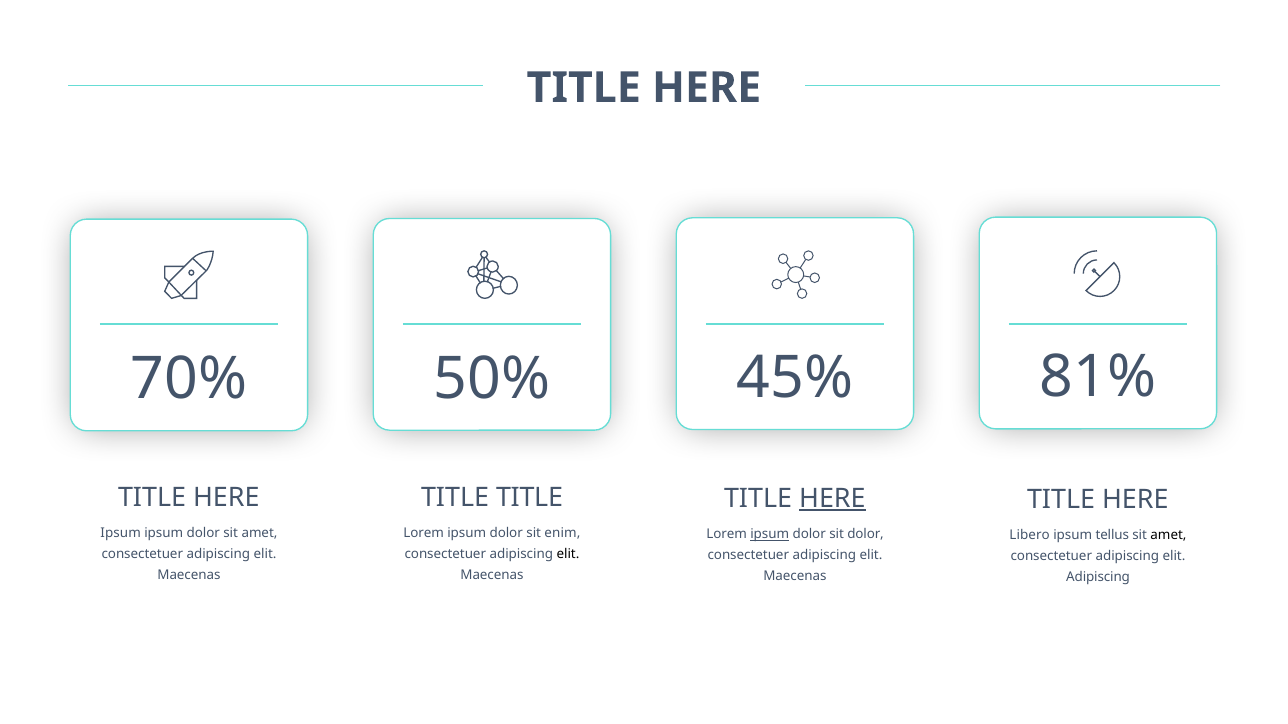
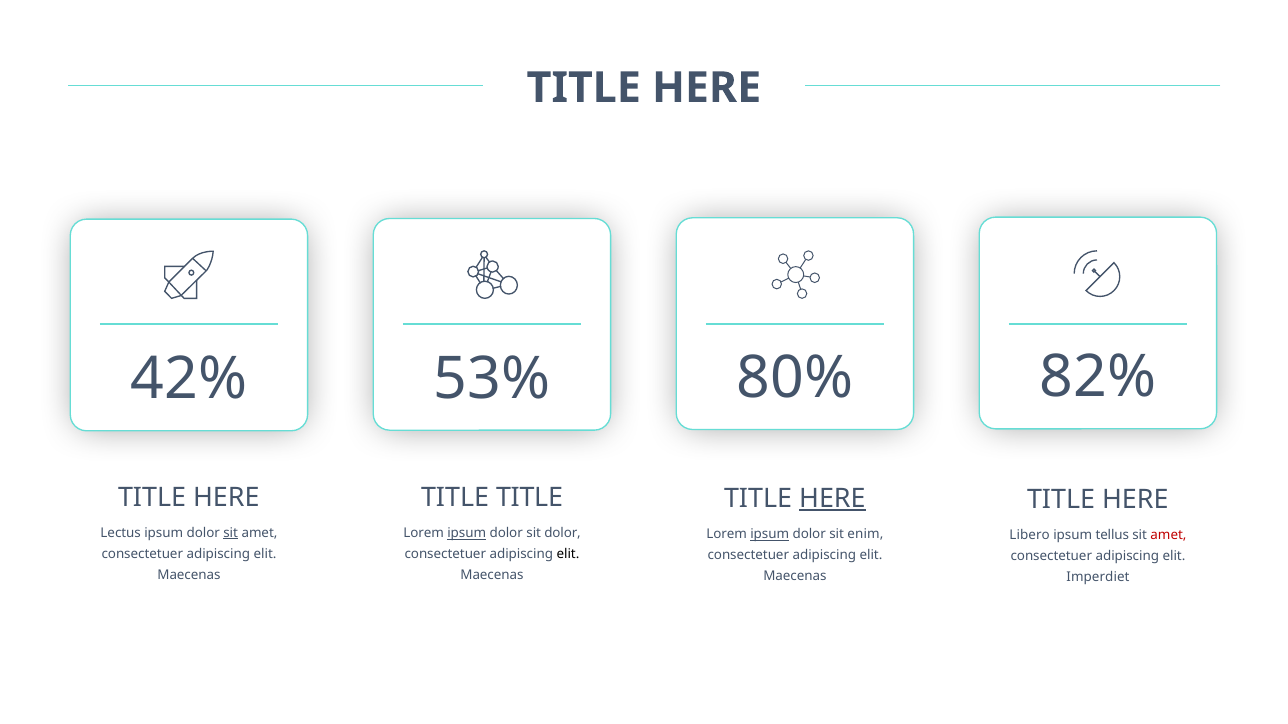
81%: 81% -> 82% (1098, 378)
45%: 45% -> 80% (795, 378)
50%: 50% -> 53% (492, 379)
70%: 70% -> 42% (189, 380)
Ipsum: Ipsum -> Lectus (121, 533)
sit underline: none -> present (231, 533)
ipsum underline: none -> present (467, 534)
sit enim: enim -> dolor (563, 534)
sit dolor: dolor -> enim (865, 535)
amet colour: black -> red (1168, 535)
Adipiscing: Adipiscing -> Imperdiet (1098, 577)
